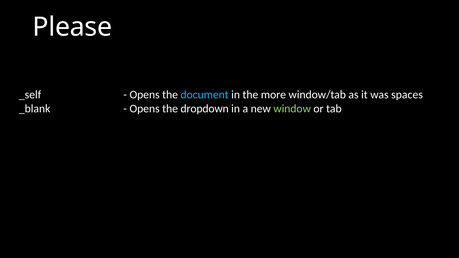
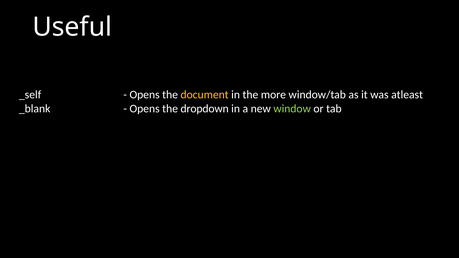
Please: Please -> Useful (72, 27)
document colour: light blue -> yellow (205, 95)
spaces: spaces -> atleast (407, 95)
